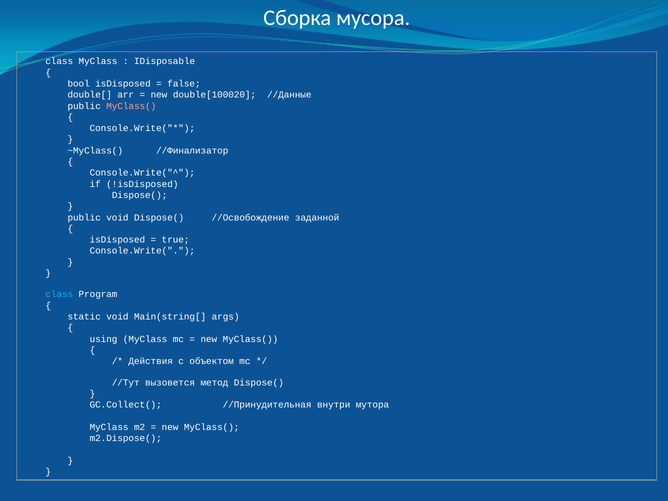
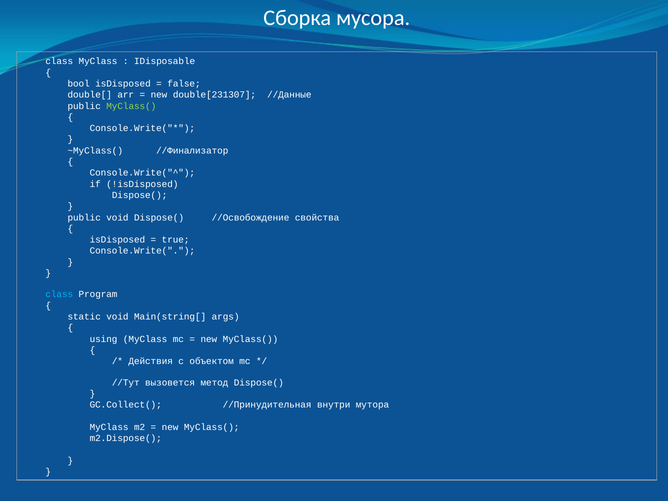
double[100020: double[100020 -> double[231307 (214, 95)
MyClass( colour: pink -> light green (131, 106)
заданной: заданной -> свойства (317, 217)
